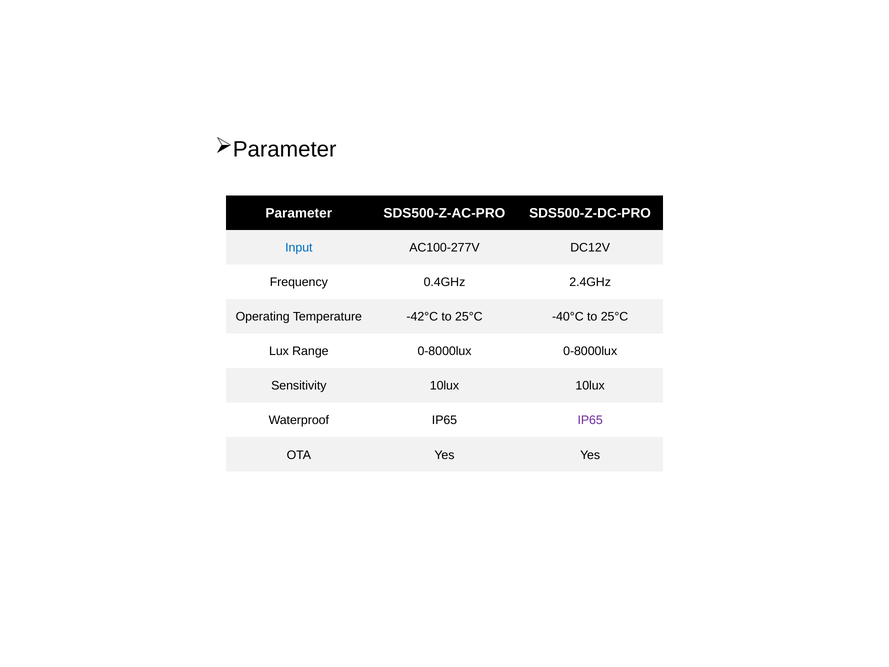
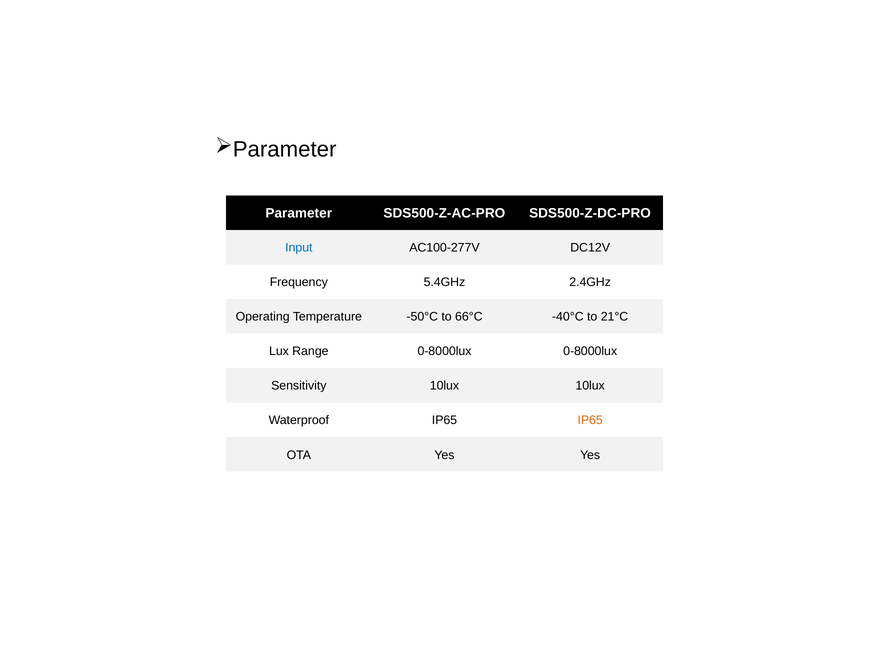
0.4GHz: 0.4GHz -> 5.4GHz (444, 282)
-42°C: -42°C -> -50°C (422, 317)
25°C: 25°C -> 66°C (469, 317)
-40°C to 25°C: 25°C -> 21°C (614, 317)
IP65 colour: purple -> orange (590, 420)
